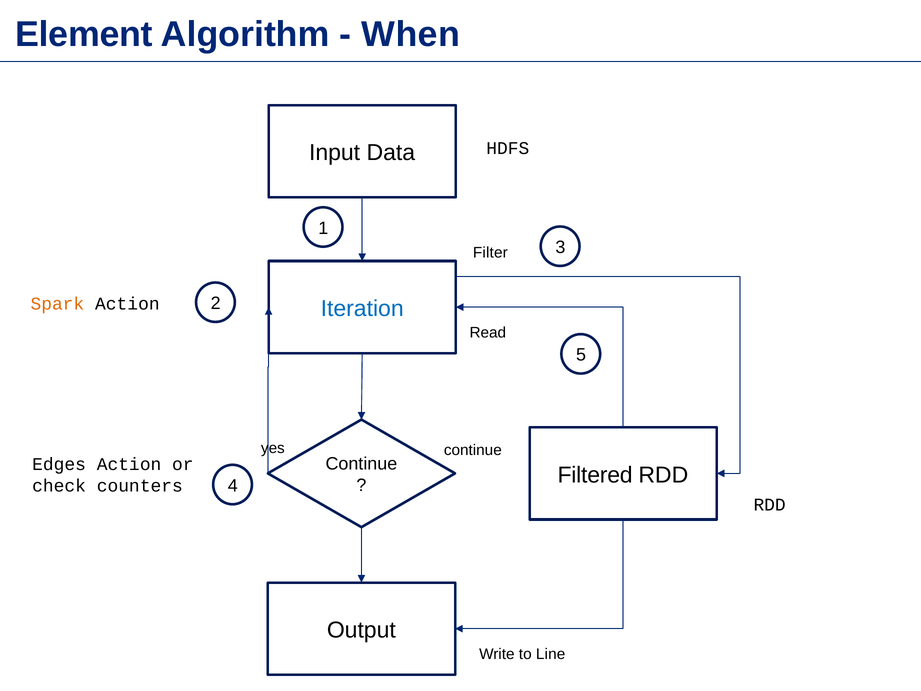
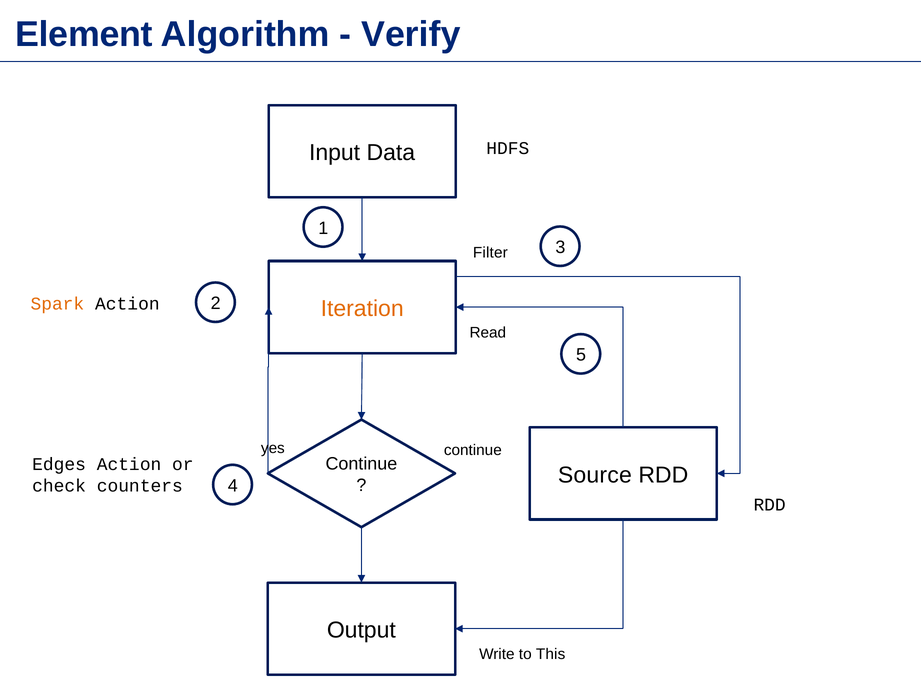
When: When -> Verify (411, 34)
Iteration colour: blue -> orange (362, 309)
Filtered: Filtered -> Source (595, 475)
Line: Line -> This (551, 654)
